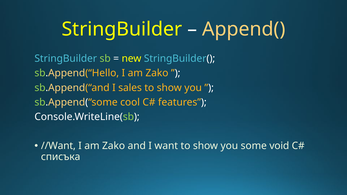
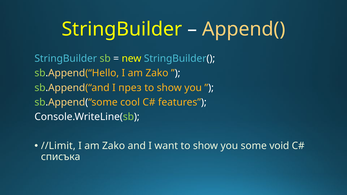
sales: sales -> през (130, 88)
//Want: //Want -> //Limit (58, 146)
